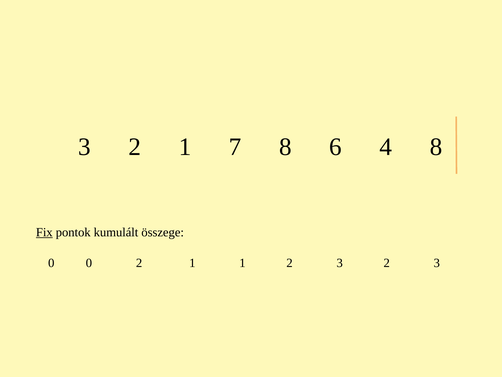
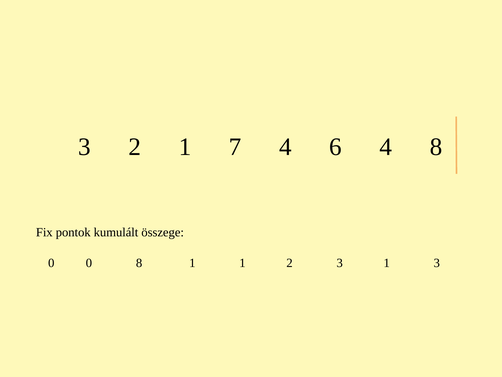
7 8: 8 -> 4 (285, 147)
Fix underline: present -> none (44, 232)
0 2: 2 -> 8 (139, 263)
2 3 2: 2 -> 1 (387, 263)
